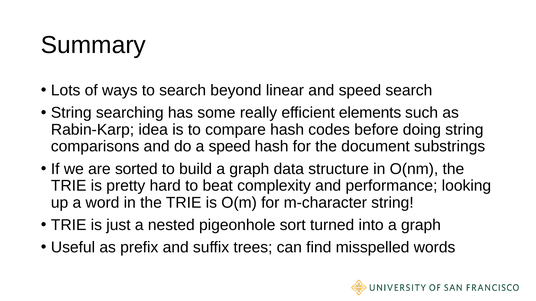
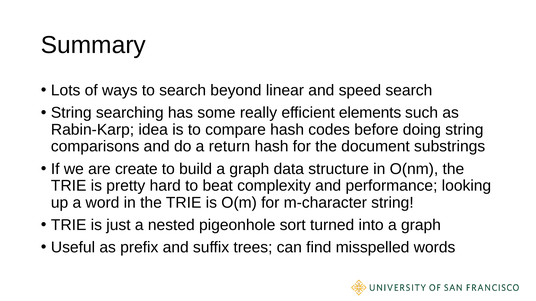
a speed: speed -> return (229, 147)
sorted: sorted -> create (136, 169)
